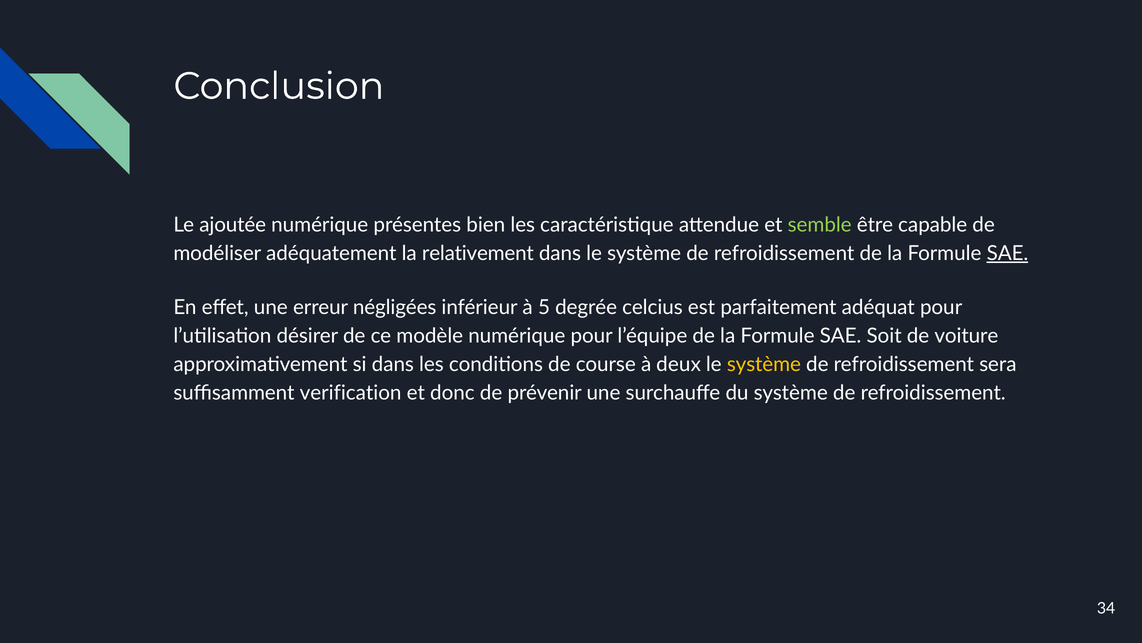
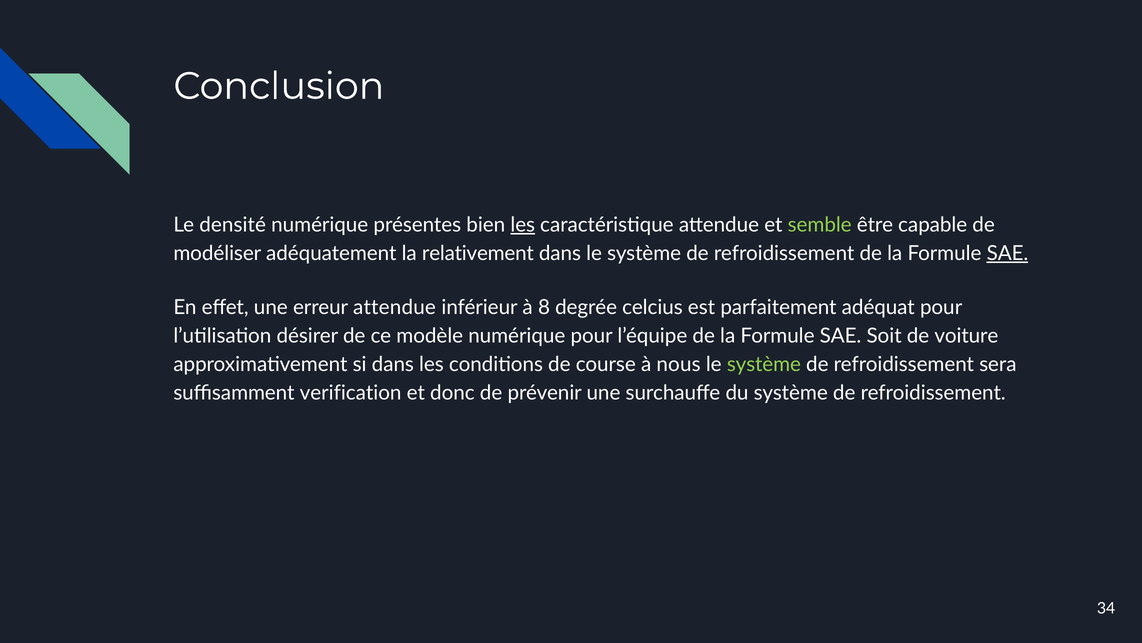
ajoutée: ajoutée -> densité (233, 225)
les underline: none -> present (523, 225)
erreur négligées: négligées -> attendue (394, 307)
5: 5 -> 8 (544, 307)
deux: deux -> nous (679, 364)
système colour: yellow -> light green (764, 364)
